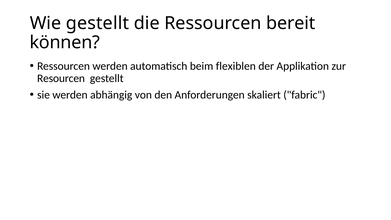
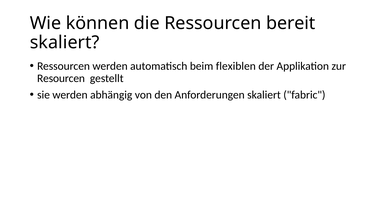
Wie gestellt: gestellt -> können (98, 23)
können: können -> skaliert (65, 43)
